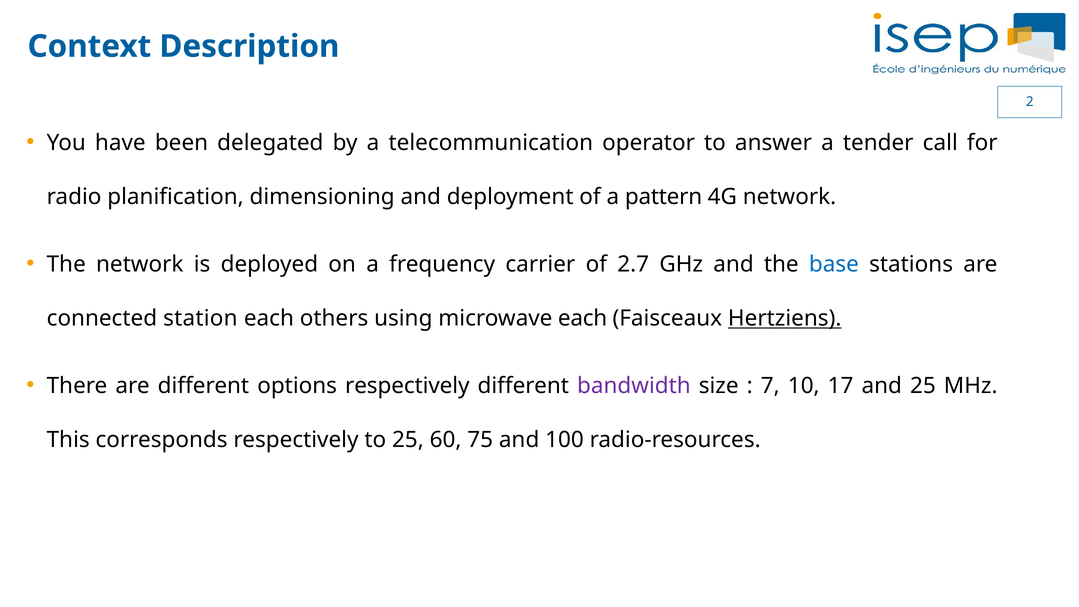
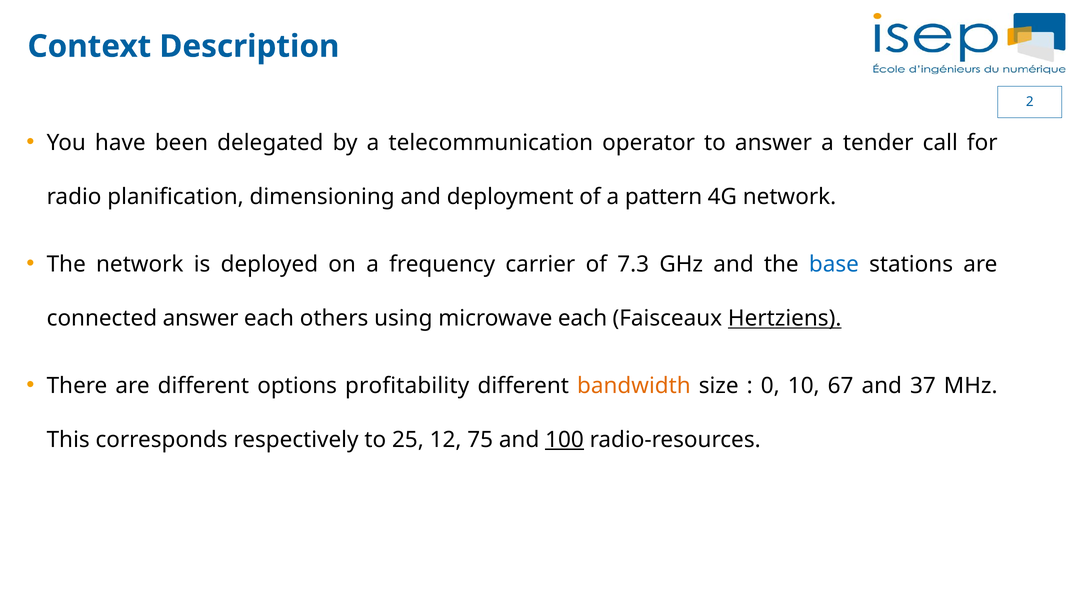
2.7: 2.7 -> 7.3 (633, 264)
connected station: station -> answer (201, 318)
options respectively: respectively -> profitability (407, 386)
bandwidth colour: purple -> orange (634, 386)
7: 7 -> 0 (770, 386)
17: 17 -> 67 (841, 386)
and 25: 25 -> 37 (923, 386)
60: 60 -> 12 (446, 440)
100 underline: none -> present (564, 440)
